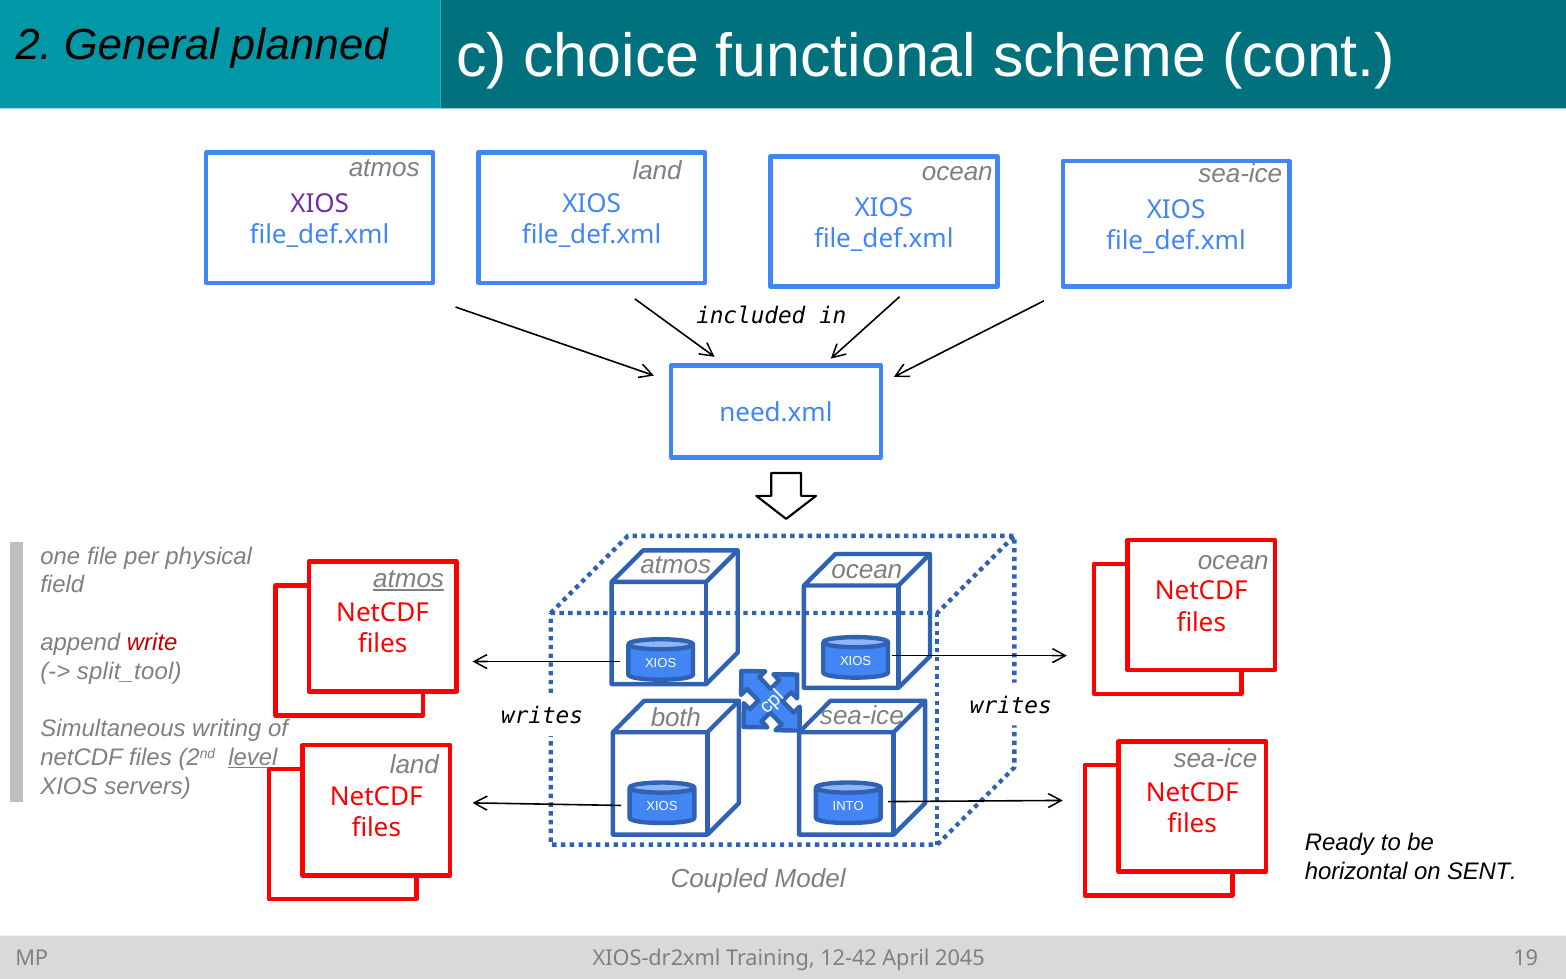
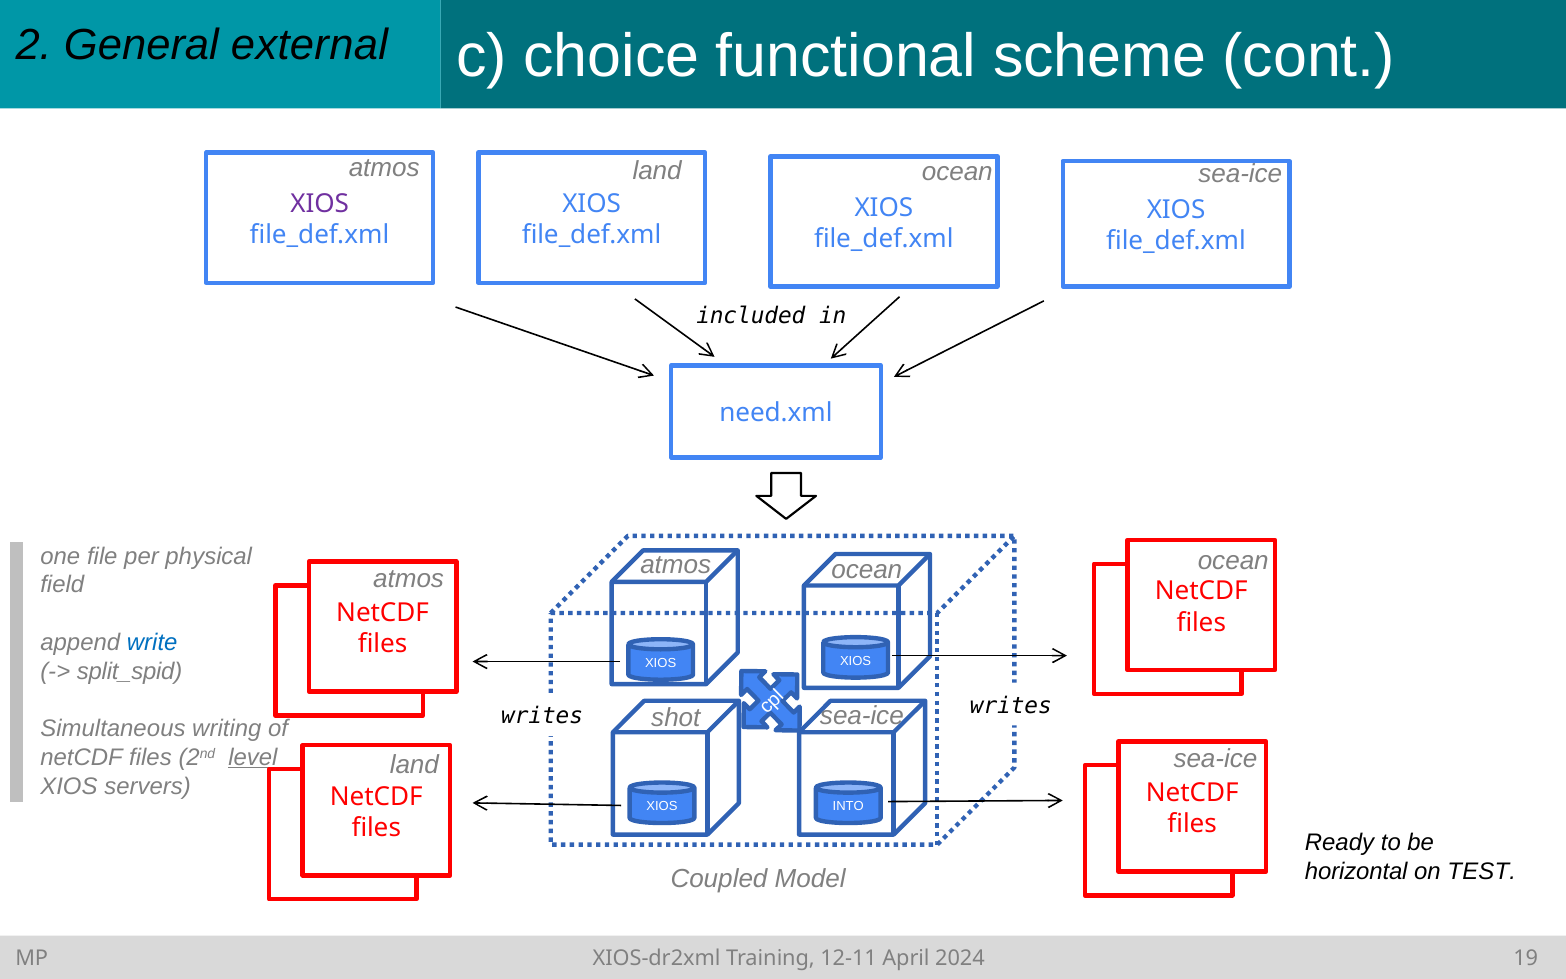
planned: planned -> external (309, 45)
atmos underline: present -> none (409, 578)
write colour: red -> blue (152, 642)
split_tool: split_tool -> split_spid (130, 671)
both: both -> shot (676, 717)
SENT: SENT -> TEST (1482, 871)
12-42: 12-42 -> 12-11 (849, 958)
2045: 2045 -> 2024 (960, 958)
